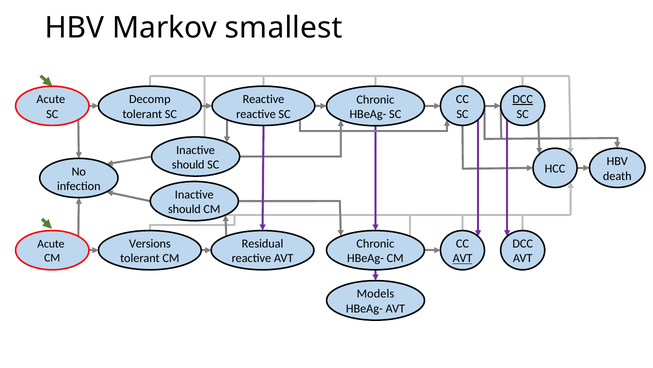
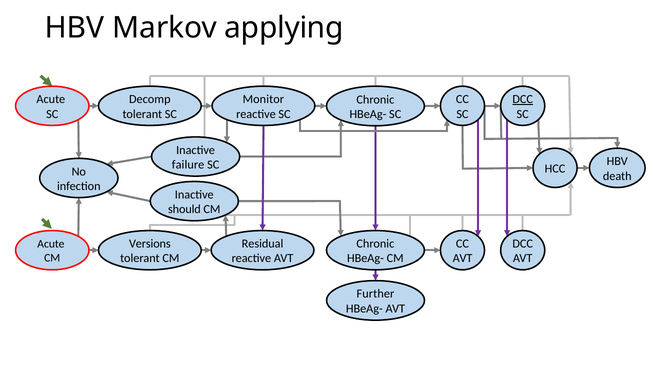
smallest: smallest -> applying (284, 28)
Reactive: Reactive -> Monitor (263, 99)
should: should -> failure (188, 164)
AVT underline: present -> none (463, 258)
Models: Models -> Further (375, 293)
